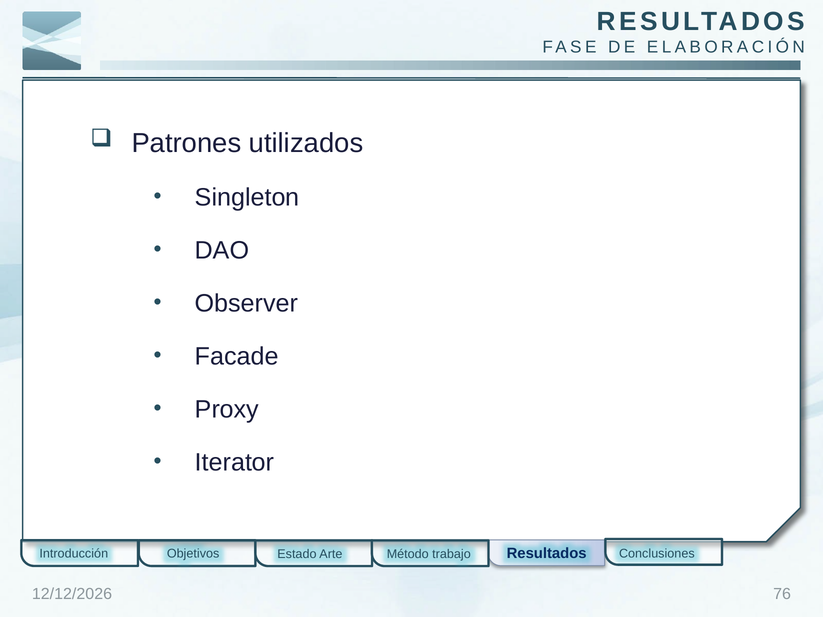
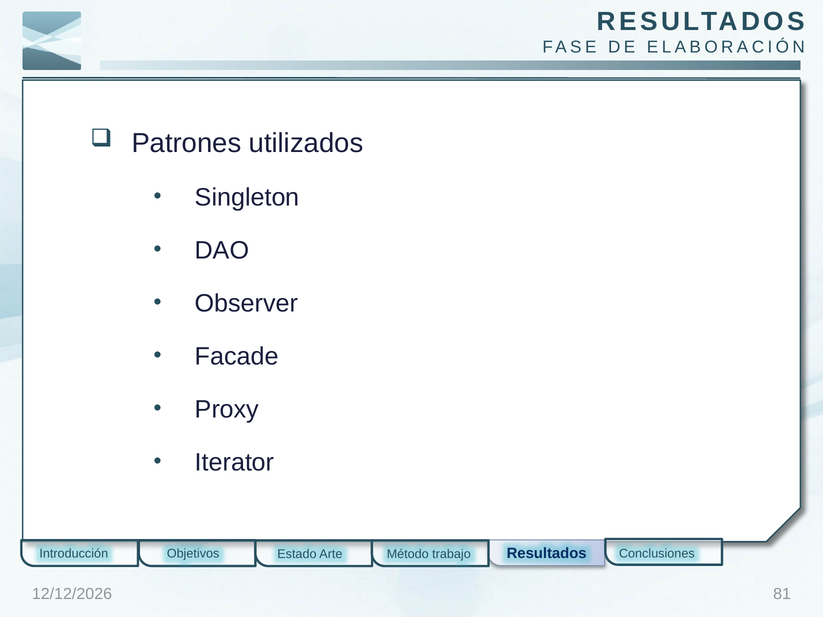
76: 76 -> 81 (782, 594)
